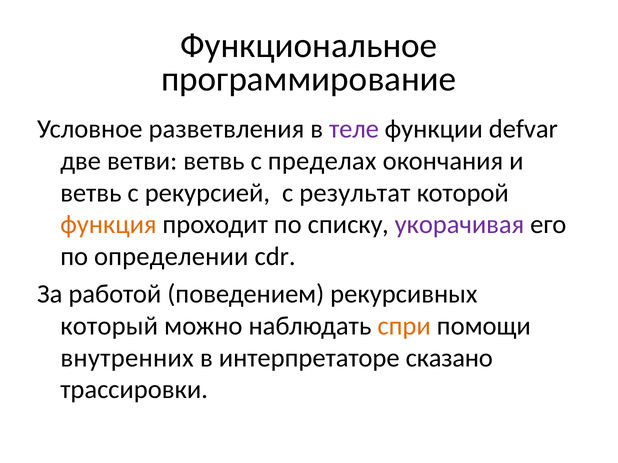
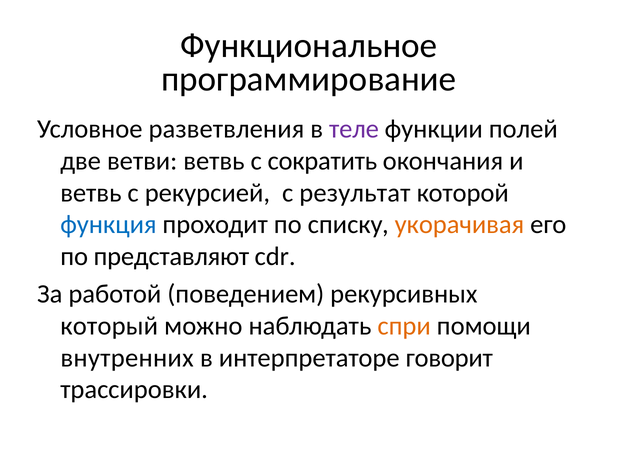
defvar: defvar -> полей (523, 129)
пределах: пределах -> сократить (322, 161)
функция colour: orange -> blue (108, 225)
укорачивая colour: purple -> orange (459, 225)
определении: определении -> представляют (171, 257)
сказано: сказано -> говорит (449, 358)
